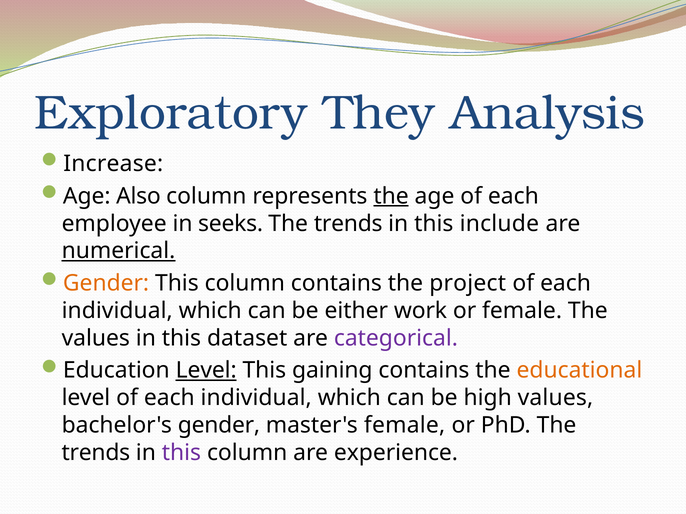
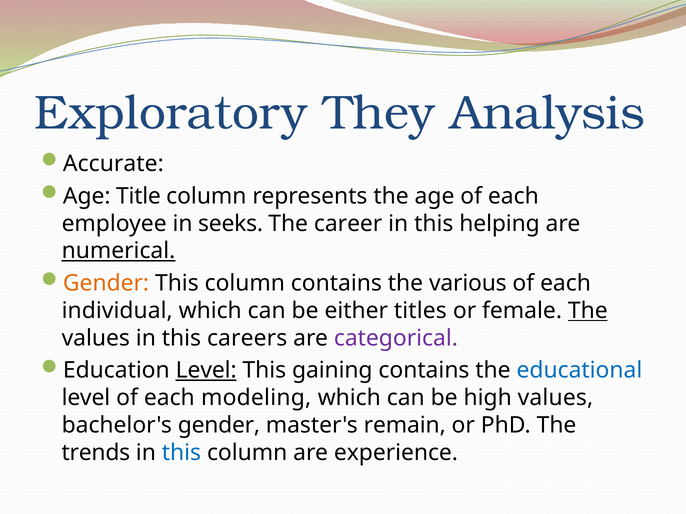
Increase: Increase -> Accurate (113, 164)
Also: Also -> Title (138, 196)
the underline: present -> none (391, 196)
trends: trends -> career (348, 224)
include: include -> helping (500, 224)
project: project -> various (468, 284)
work: work -> titles (420, 311)
The underline: none -> present (588, 311)
dataset: dataset -> careers (247, 338)
educational colour: orange -> blue (579, 371)
level of each individual: individual -> modeling (256, 398)
master's female: female -> remain (405, 426)
this colour: purple -> blue (181, 453)
